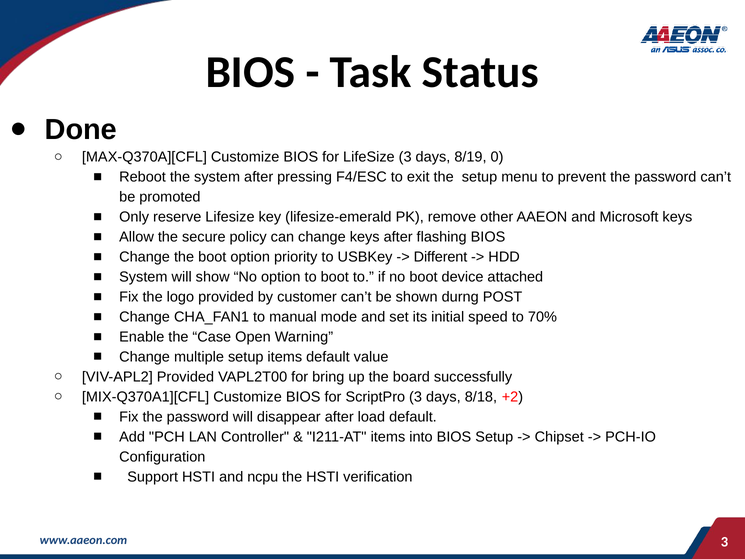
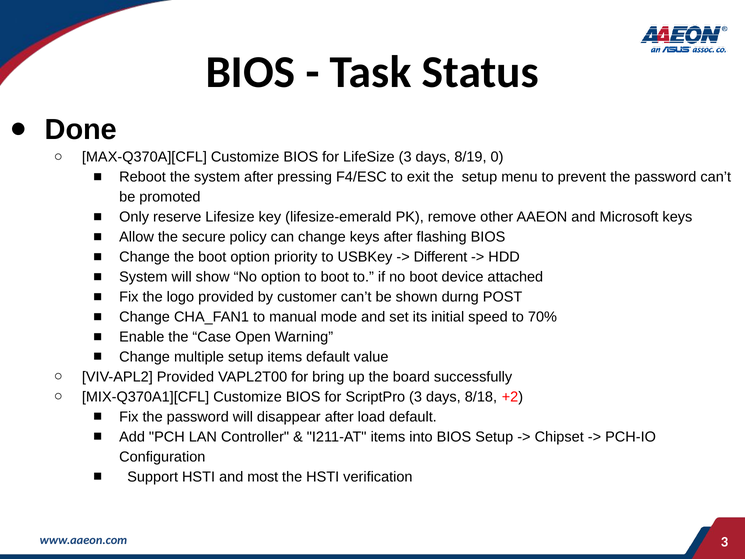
ncpu: ncpu -> most (263, 477)
